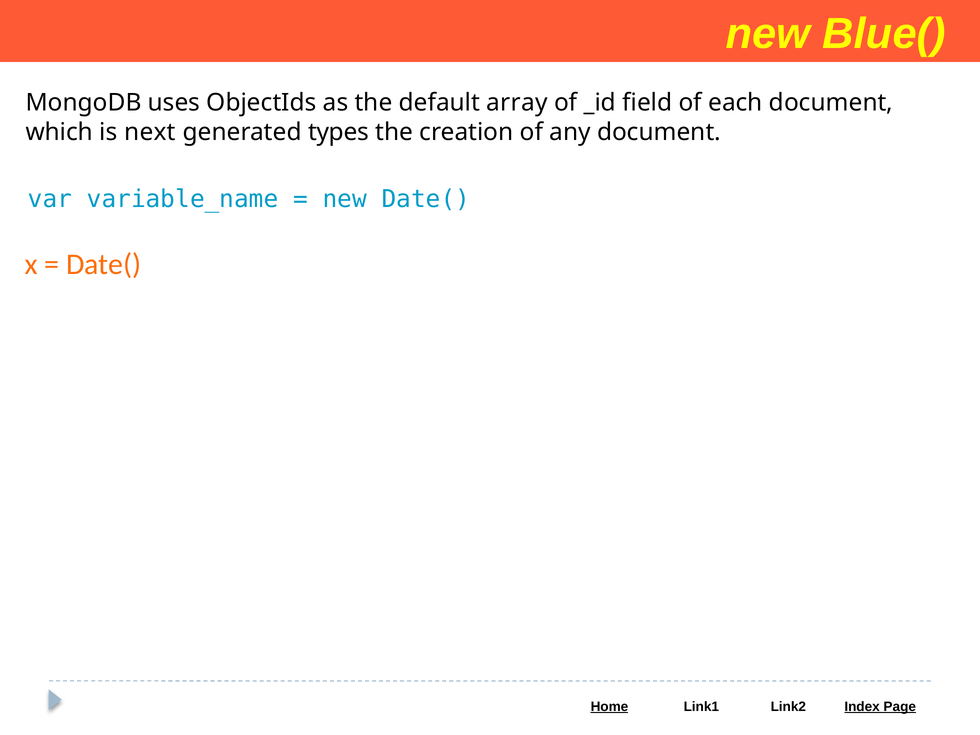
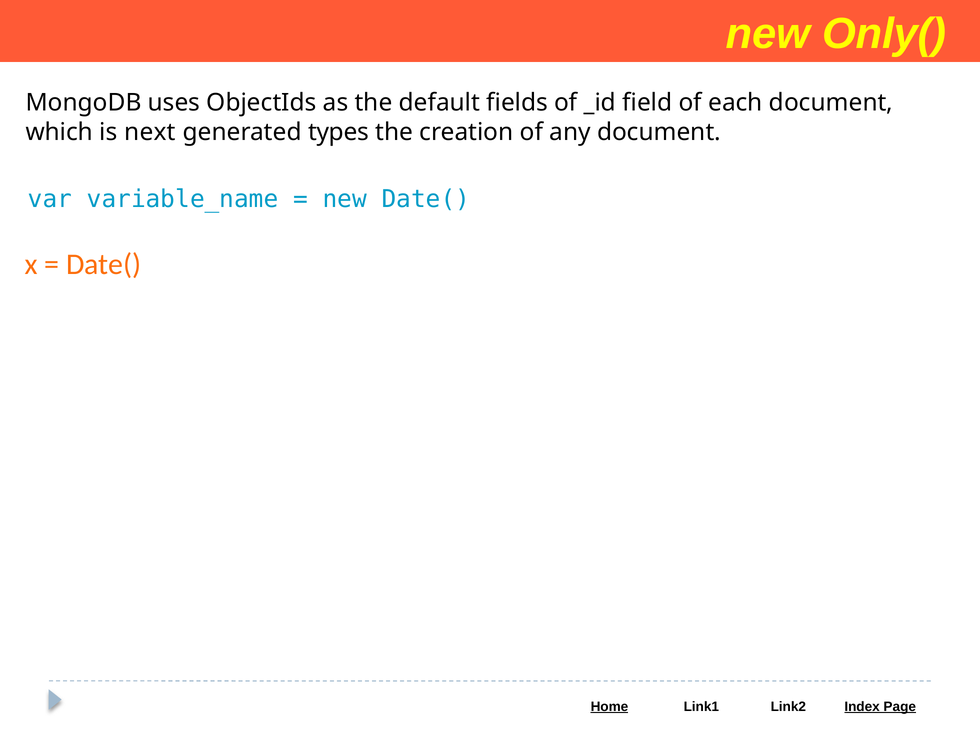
Blue(: Blue( -> Only( (884, 34)
array: array -> fields (517, 103)
